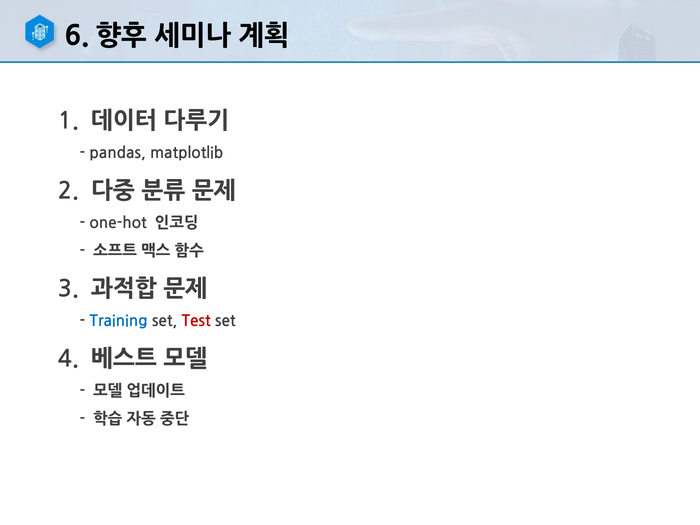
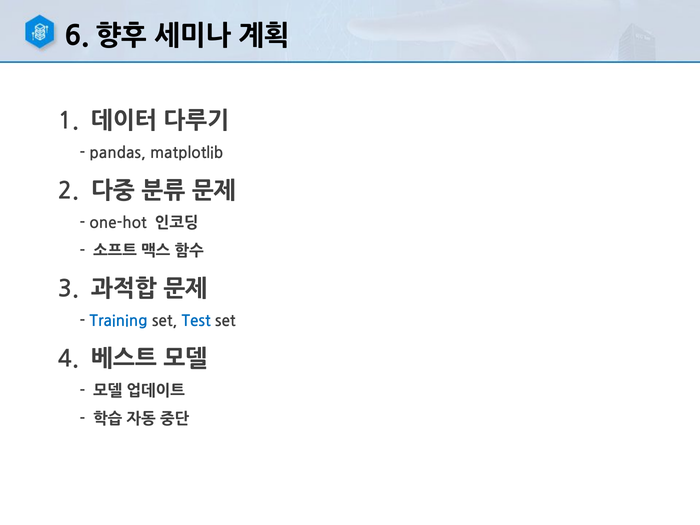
Test colour: red -> blue (196, 321)
